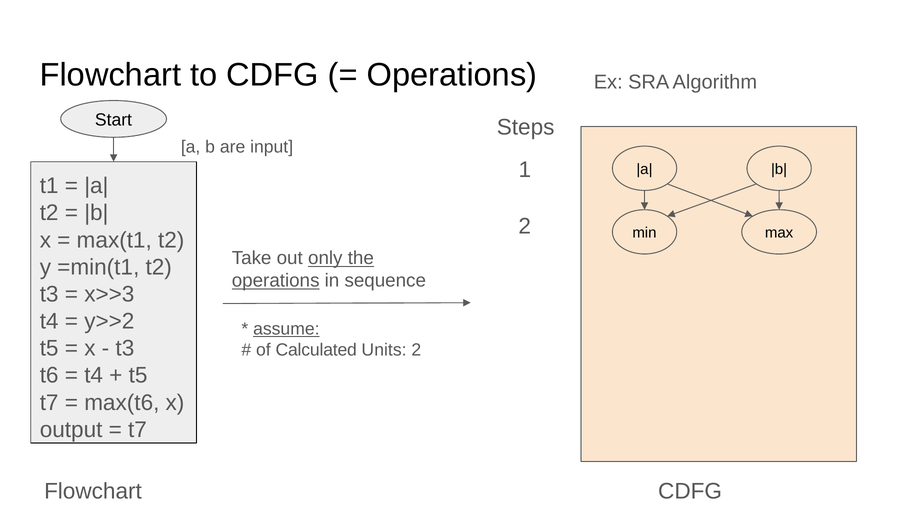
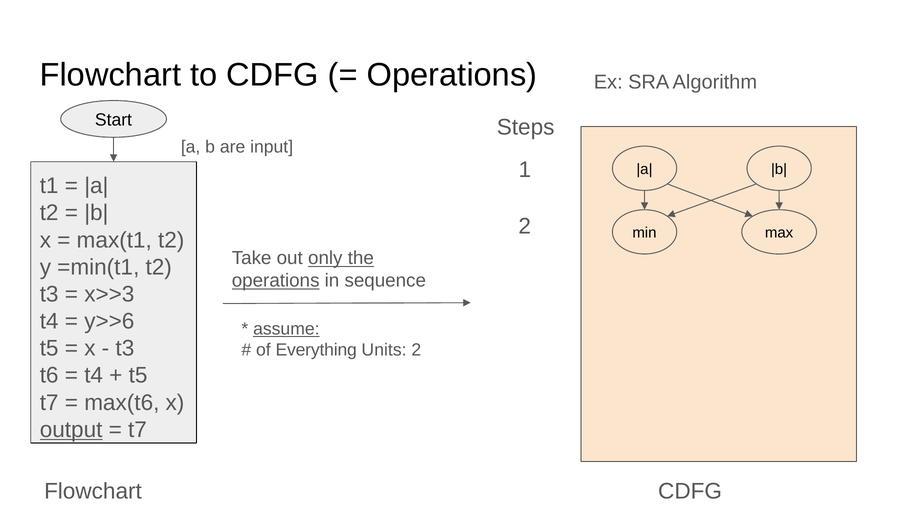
y>>2: y>>2 -> y>>6 (109, 321)
Calculated: Calculated -> Everything (316, 350)
output underline: none -> present (71, 430)
